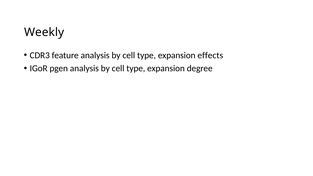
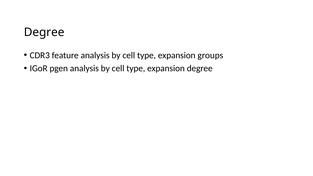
Weekly: Weekly -> Degree (44, 32)
effects: effects -> groups (210, 55)
